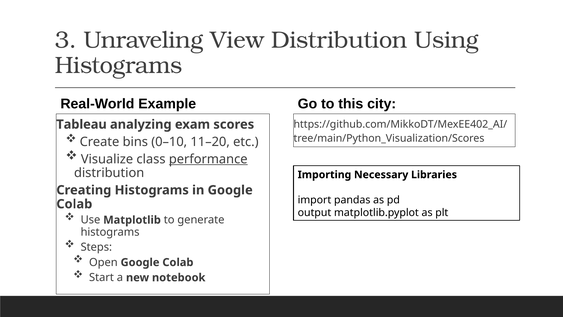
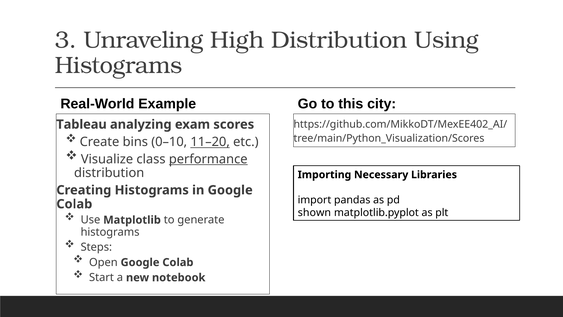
View: View -> High (237, 40)
11–20 underline: none -> present (210, 142)
output: output -> shown (314, 213)
